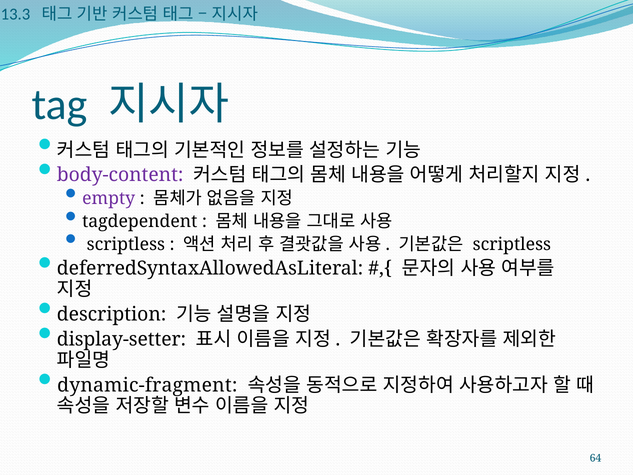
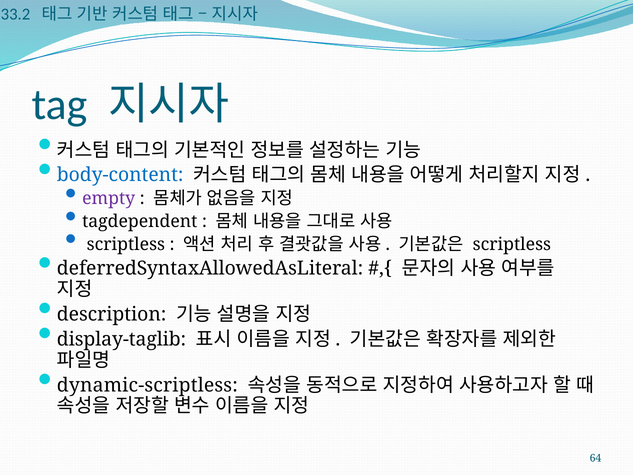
13.3: 13.3 -> 33.2 (15, 14)
body-content colour: purple -> blue (120, 175)
display-setter: display-setter -> display-taglib (122, 339)
dynamic-fragment: dynamic-fragment -> dynamic-scriptless (147, 385)
